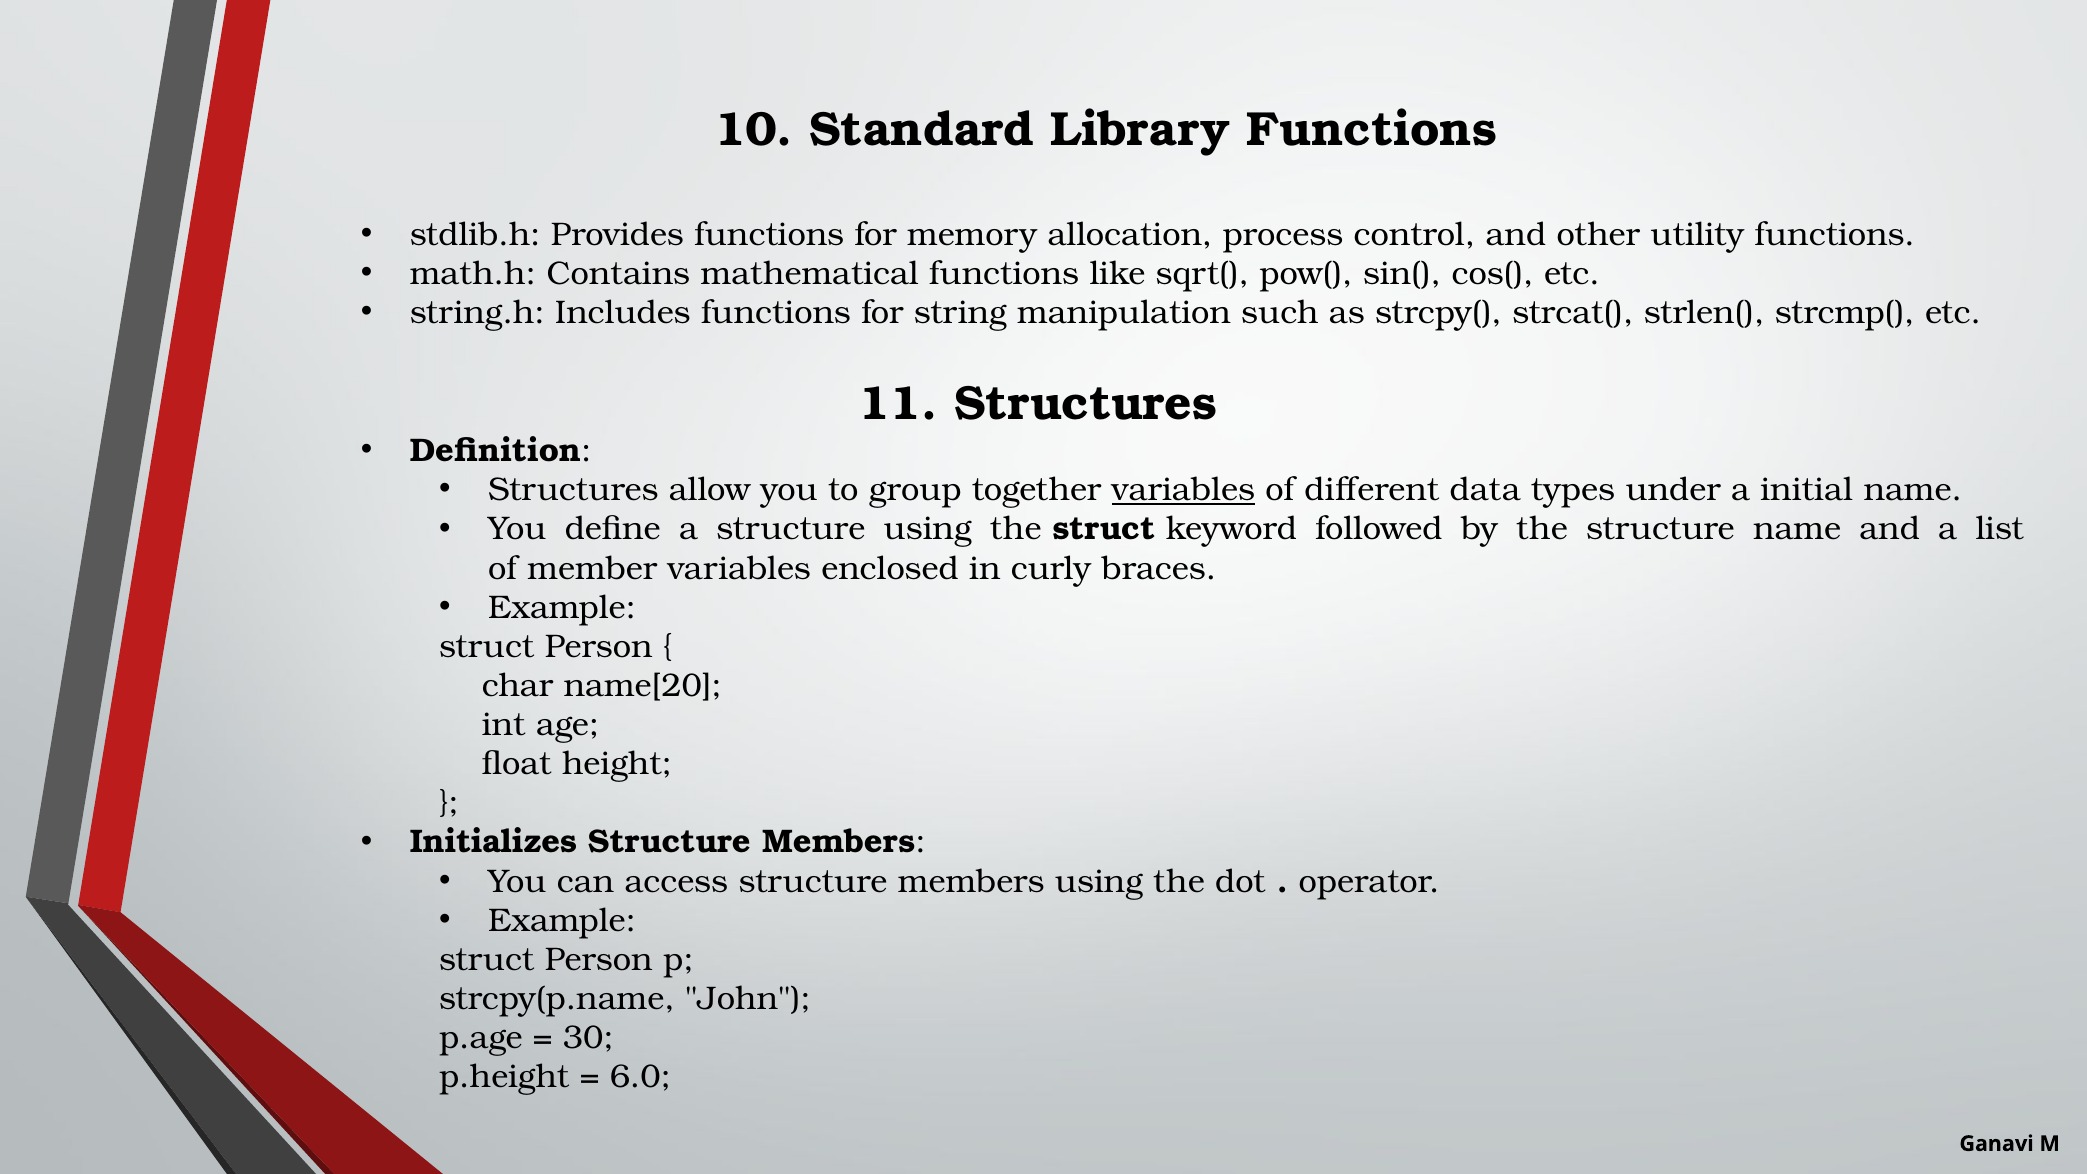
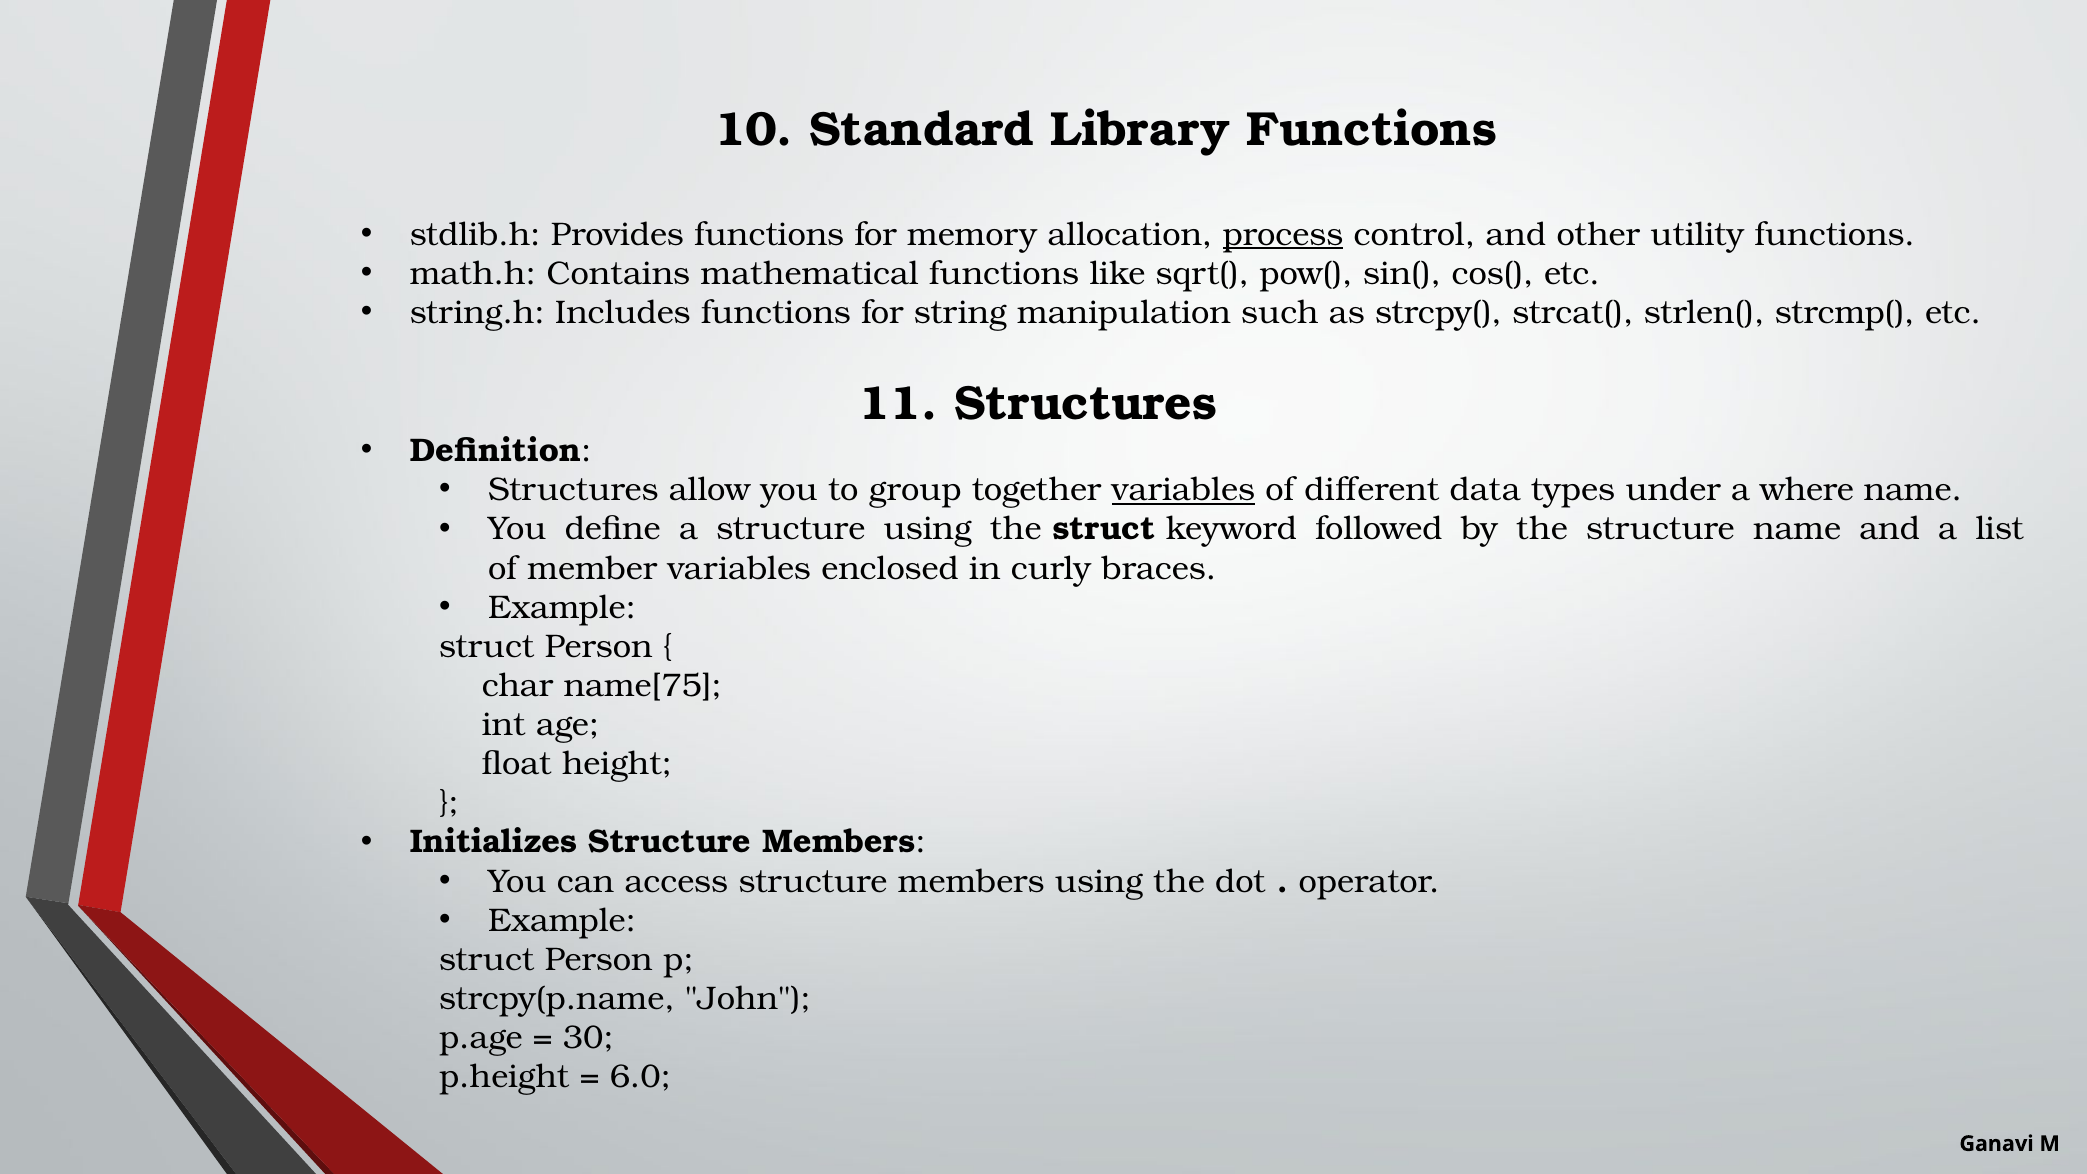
process underline: none -> present (1283, 234)
initial: initial -> where (1807, 490)
name[20: name[20 -> name[75 (643, 686)
